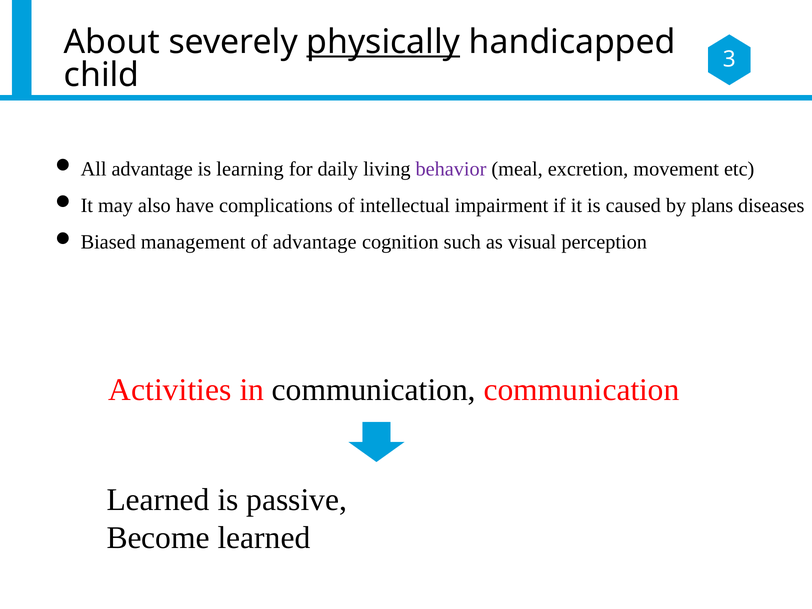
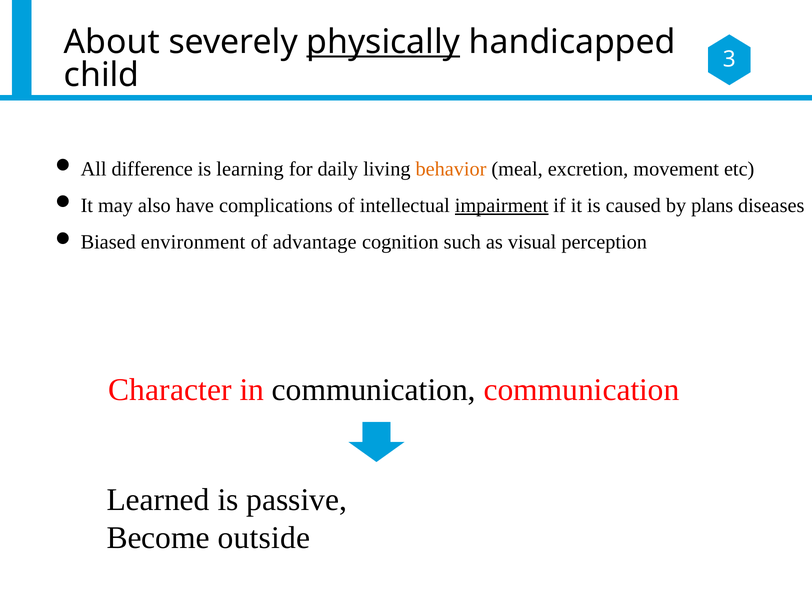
All advantage: advantage -> difference (152, 169)
behavior colour: purple -> orange (451, 169)
impairment underline: none -> present (502, 206)
management: management -> environment (193, 242)
Activities: Activities -> Character (170, 390)
Become learned: learned -> outside (264, 538)
